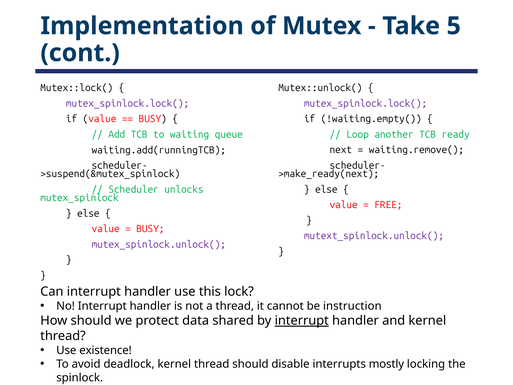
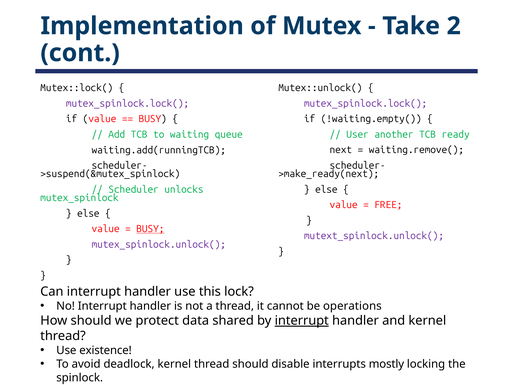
5: 5 -> 2 (454, 26)
Loop: Loop -> User (358, 134)
BUSY underline: none -> present (150, 229)
instruction: instruction -> operations (352, 306)
